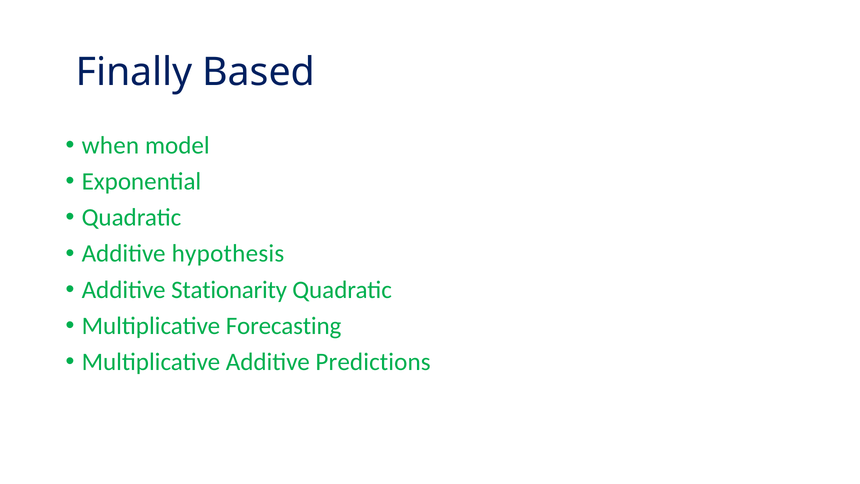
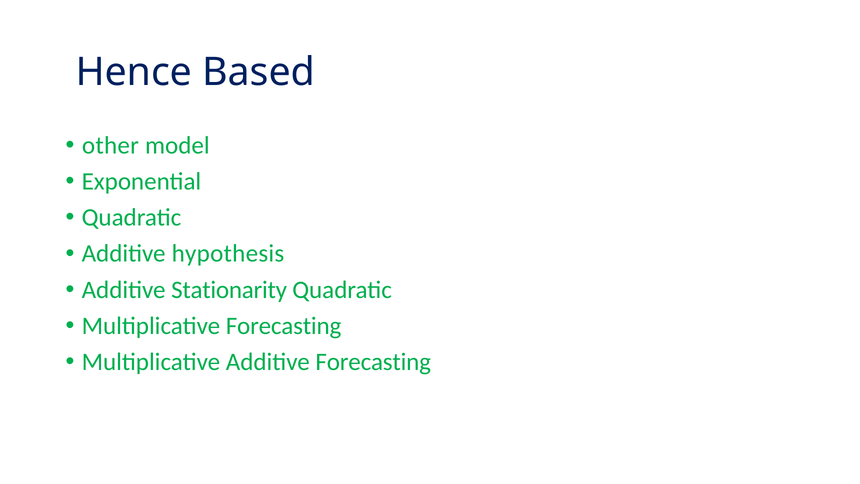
Finally: Finally -> Hence (134, 72)
when: when -> other (110, 145)
Additive Predictions: Predictions -> Forecasting (373, 362)
